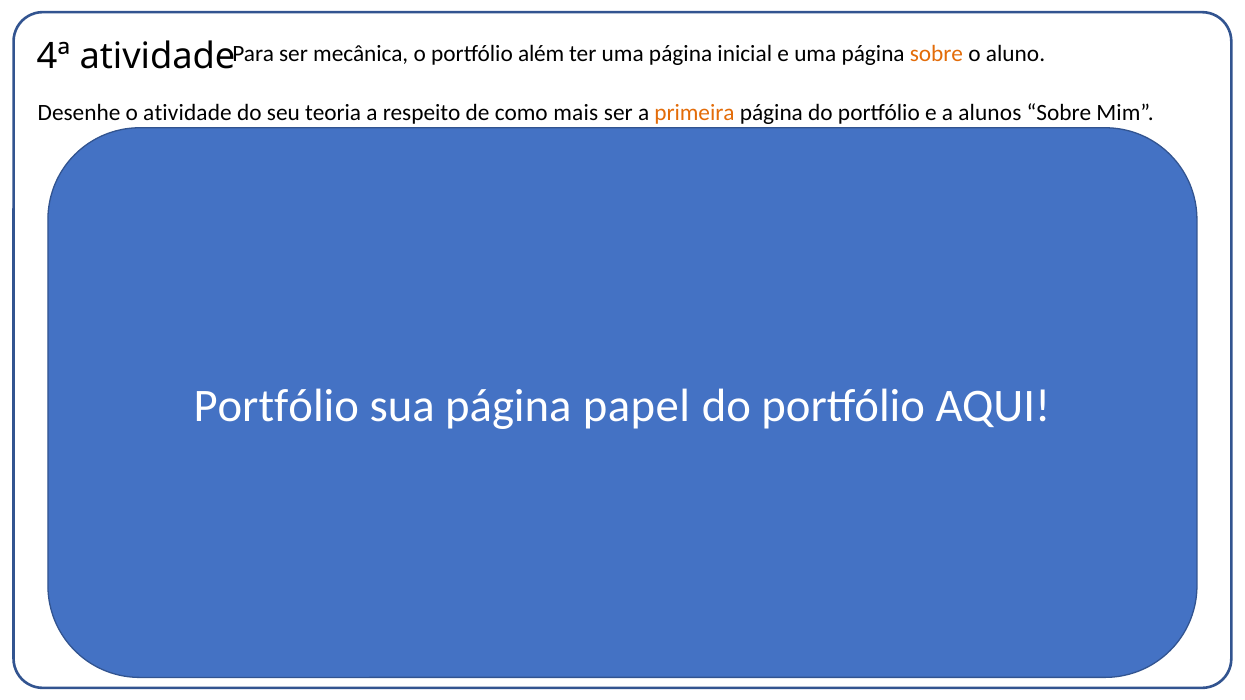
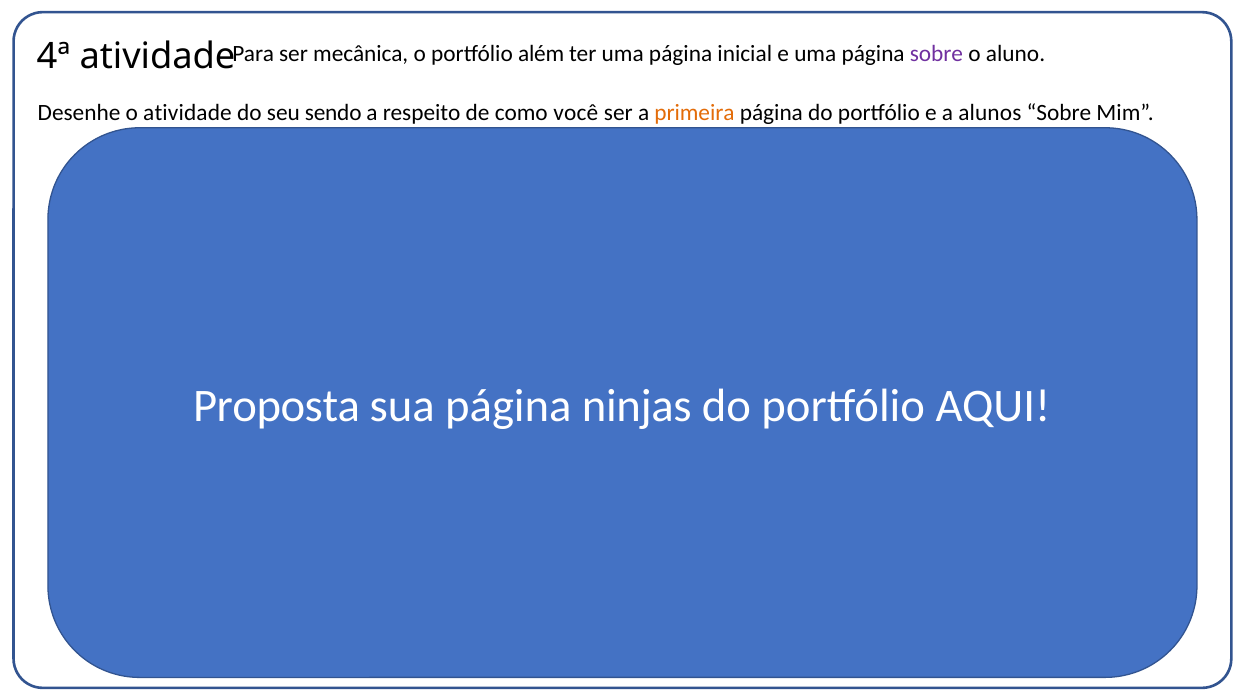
sobre colour: orange -> purple (937, 54)
teoria: teoria -> sendo (333, 113)
mais: mais -> você (576, 113)
Portfólio: Portfólio -> Proposta (277, 406)
papel: papel -> ninjas (637, 406)
